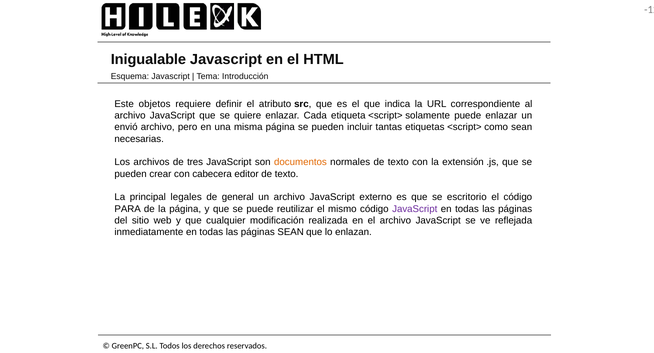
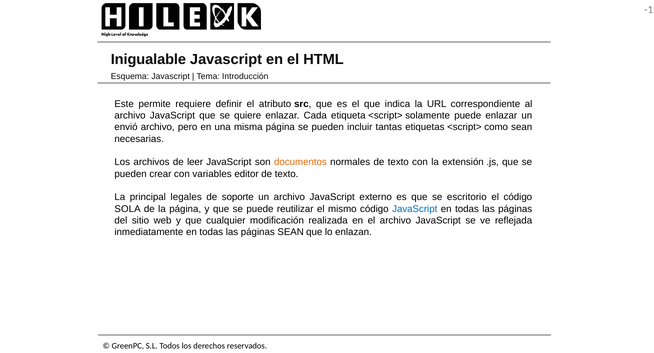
objetos: objetos -> permite (155, 104)
tres: tres -> leer (195, 162)
cabecera: cabecera -> variables (212, 174)
general: general -> soporte (238, 197)
PARA: PARA -> SOLA (128, 209)
JavaScript colour: purple -> blue (415, 209)
